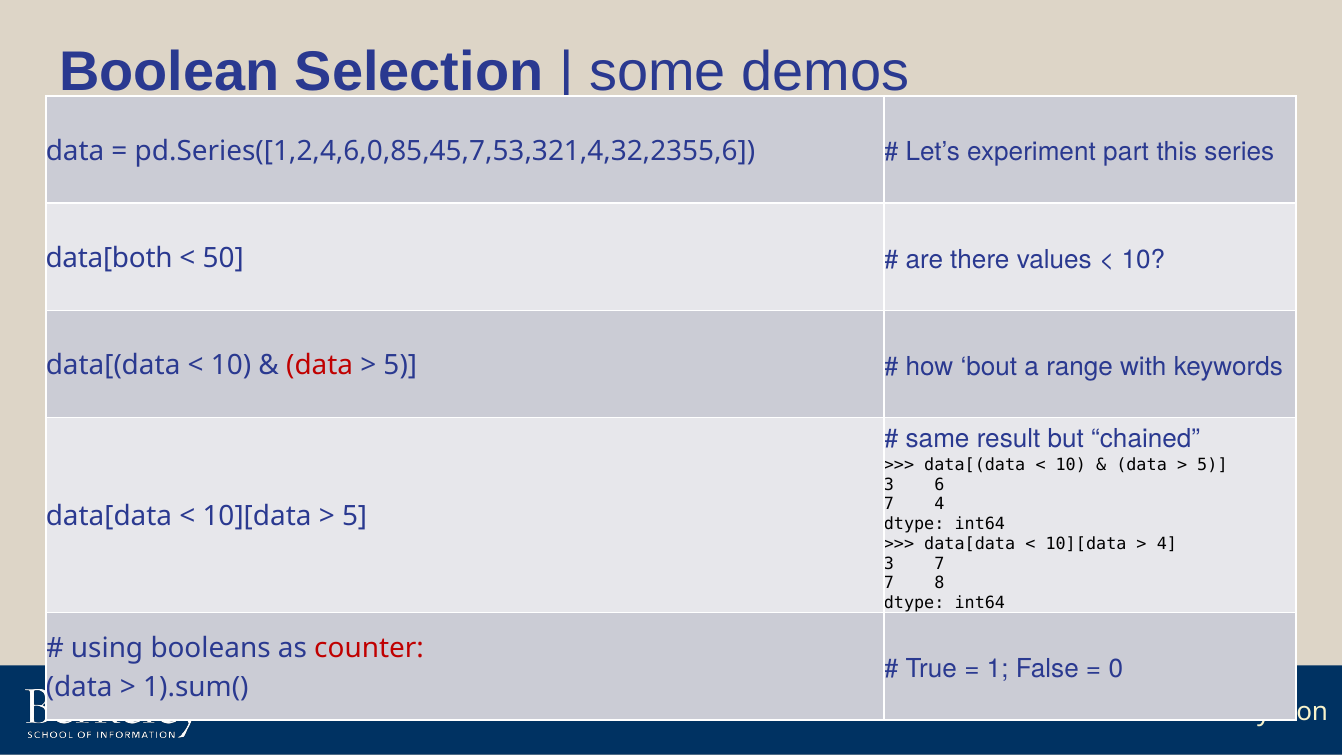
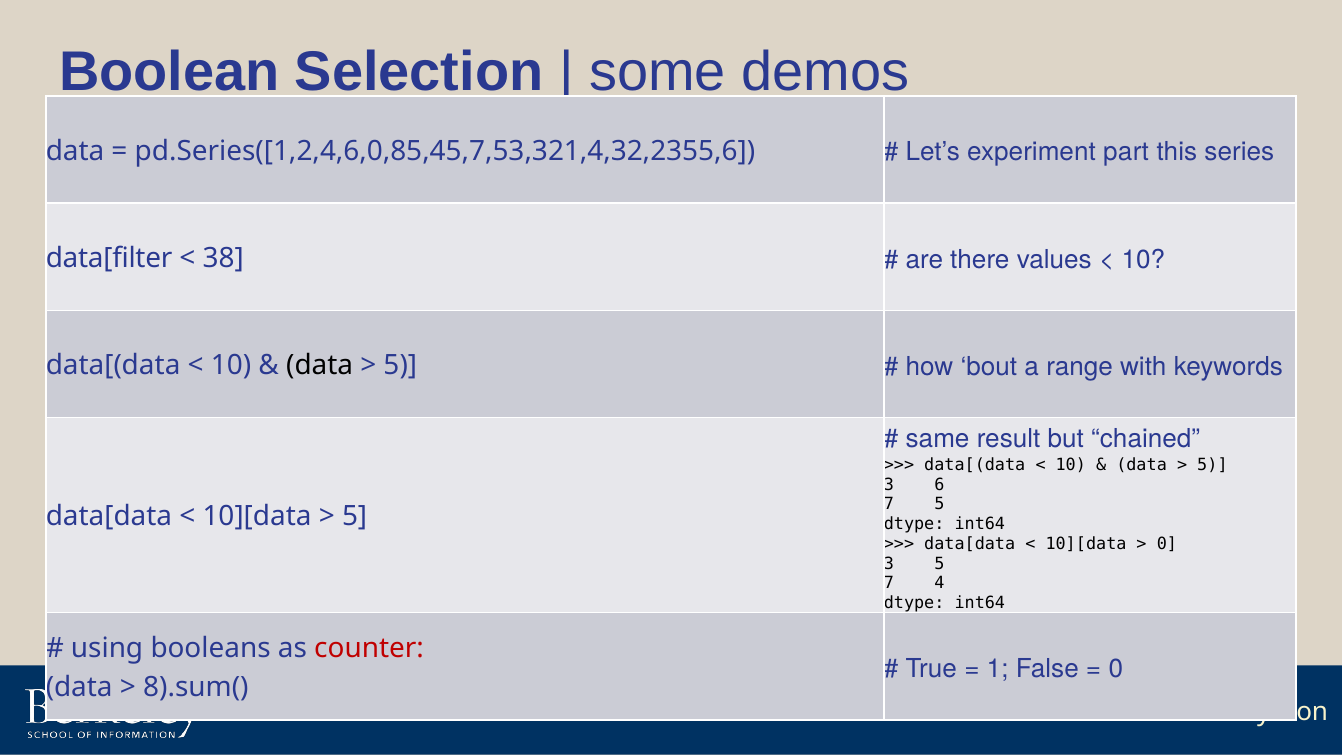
data[both: data[both -> data[filter (109, 258)
50: 50 -> 38 (223, 258)
data colour: red -> black (320, 365)
7 4: 4 -> 5 (939, 504)
4: 4 -> 0 (1167, 544)
3 7: 7 -> 5 (939, 563)
8: 8 -> 4 (939, 583)
1).sum(: 1).sum( -> 8).sum( (196, 687)
